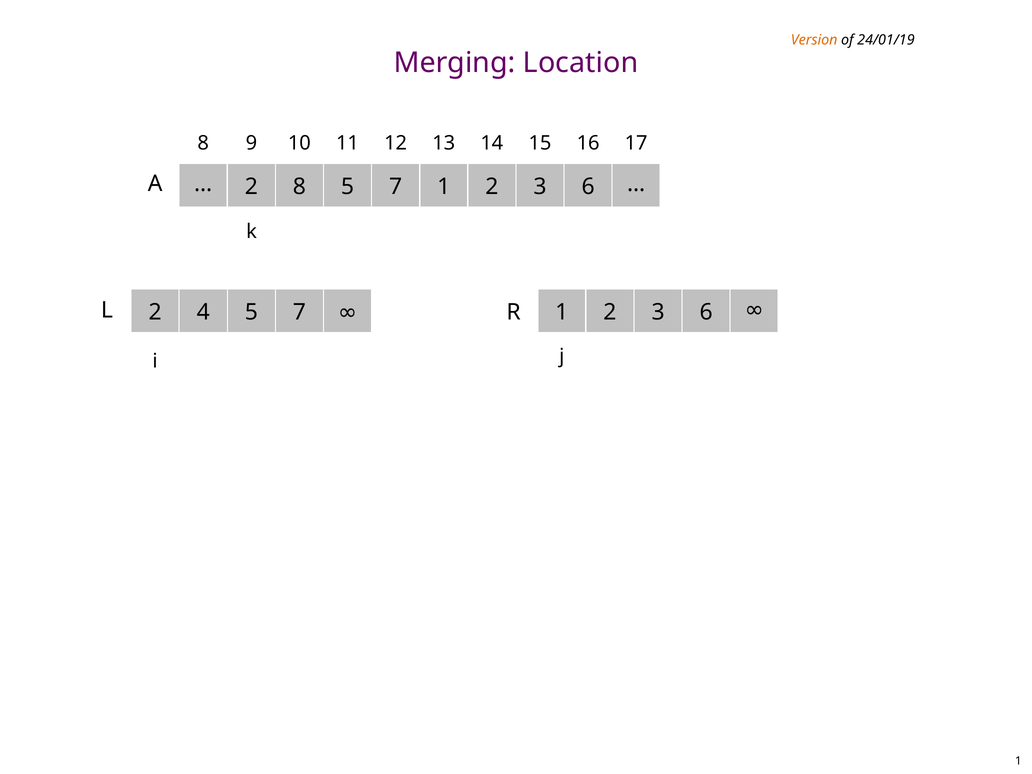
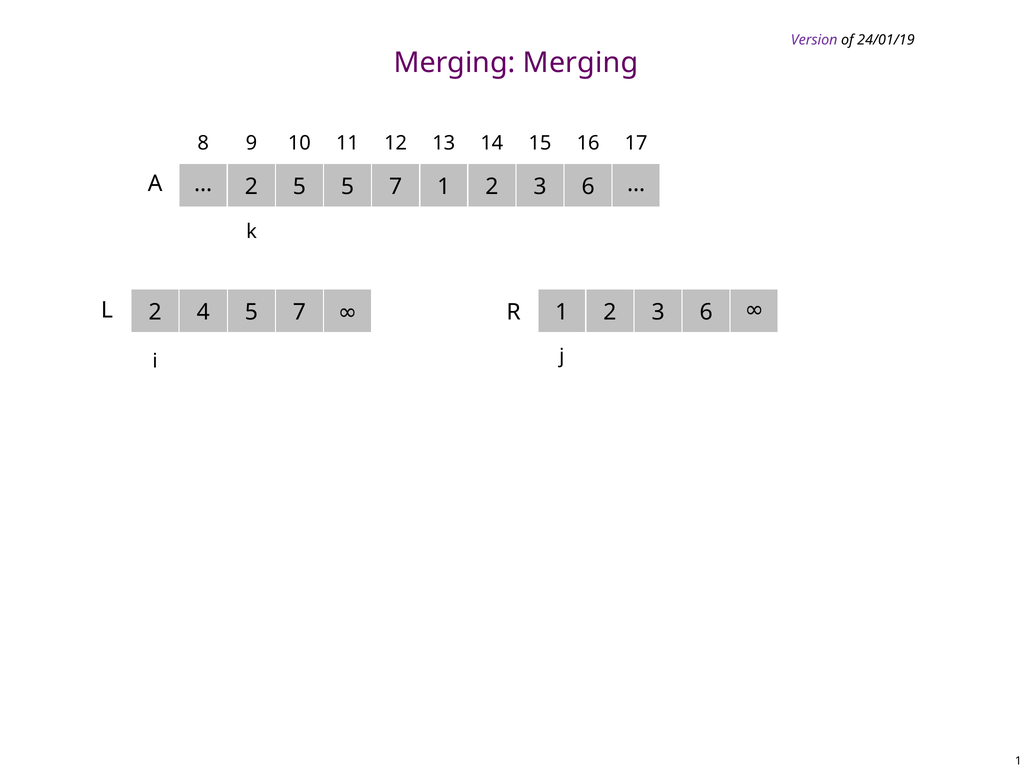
Version colour: orange -> purple (814, 40)
Merging Location: Location -> Merging (581, 63)
2 8: 8 -> 5 (299, 187)
